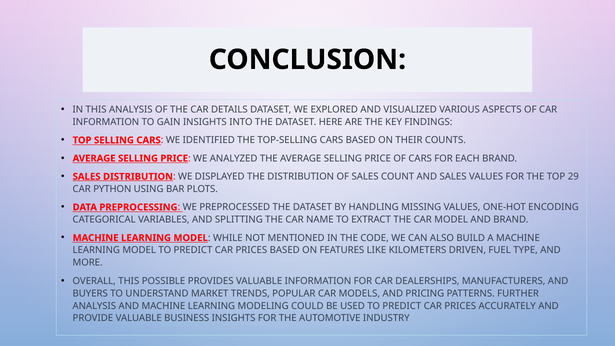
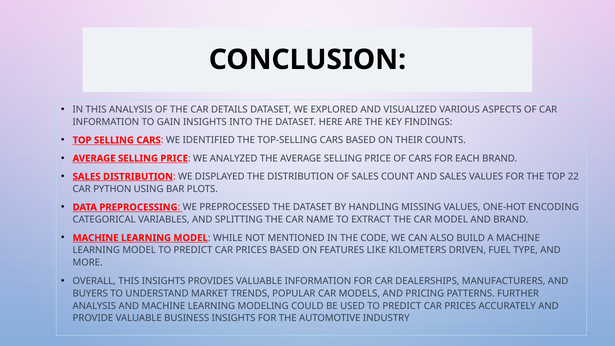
29: 29 -> 22 (573, 177)
THIS POSSIBLE: POSSIBLE -> INSIGHTS (164, 281)
